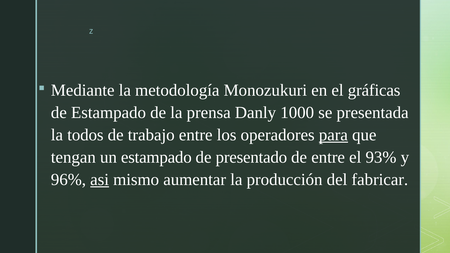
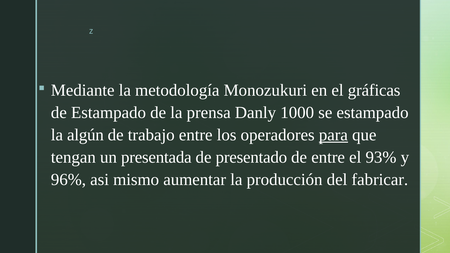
se presentada: presentada -> estampado (373, 113)
todos: todos -> algún (85, 135)
un estampado: estampado -> presentada (156, 157)
asi underline: present -> none (100, 180)
